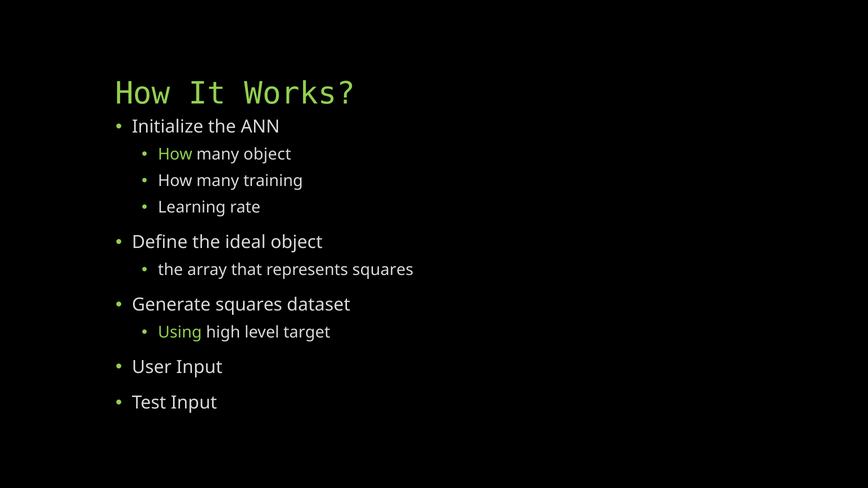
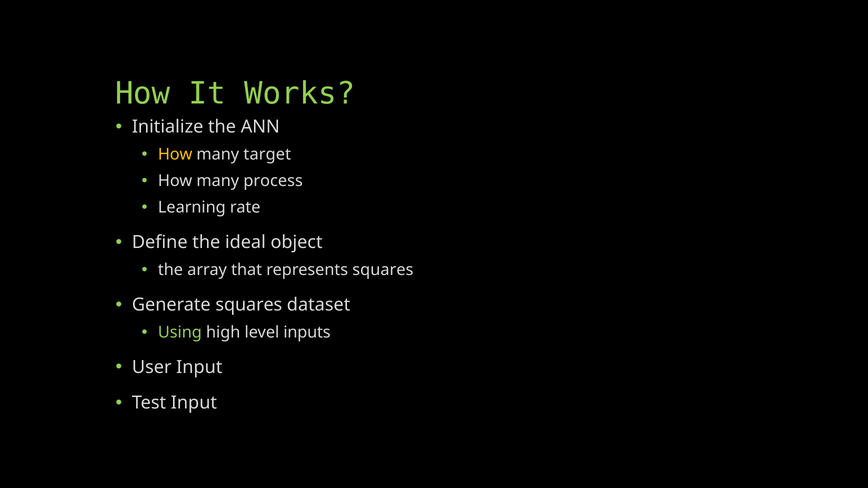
How colour: light green -> yellow (175, 154)
many object: object -> target (267, 154)
training: training -> process (273, 181)
target: target -> inputs (307, 333)
